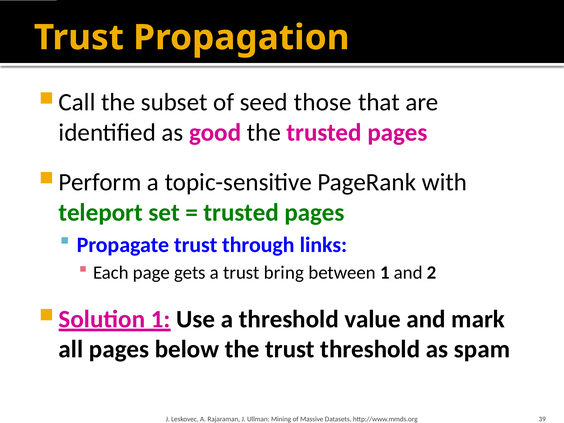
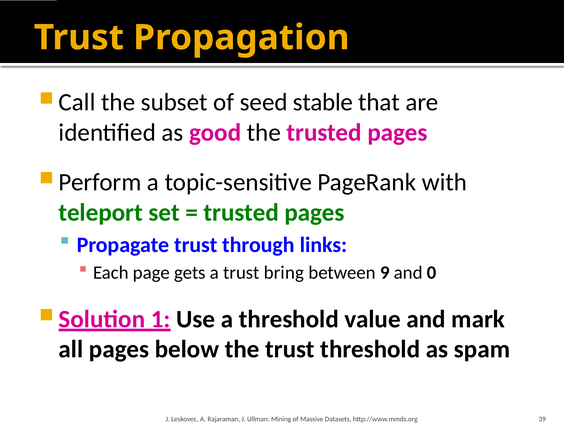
those: those -> stable (323, 102)
between 1: 1 -> 9 (385, 273)
2: 2 -> 0 (432, 273)
